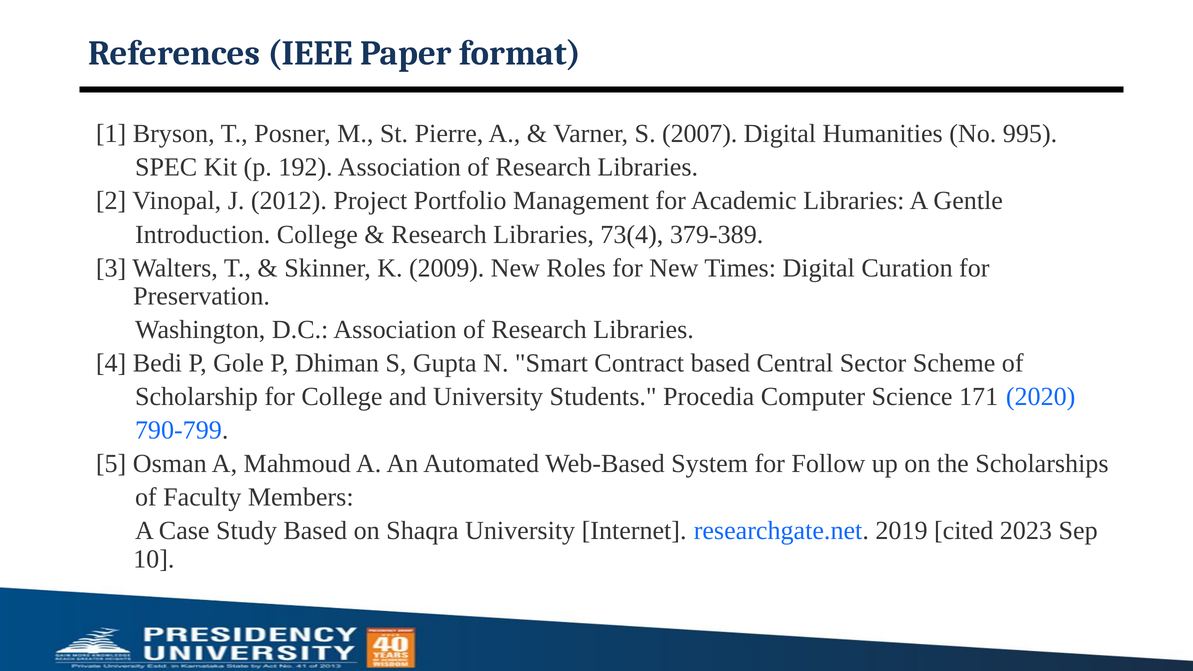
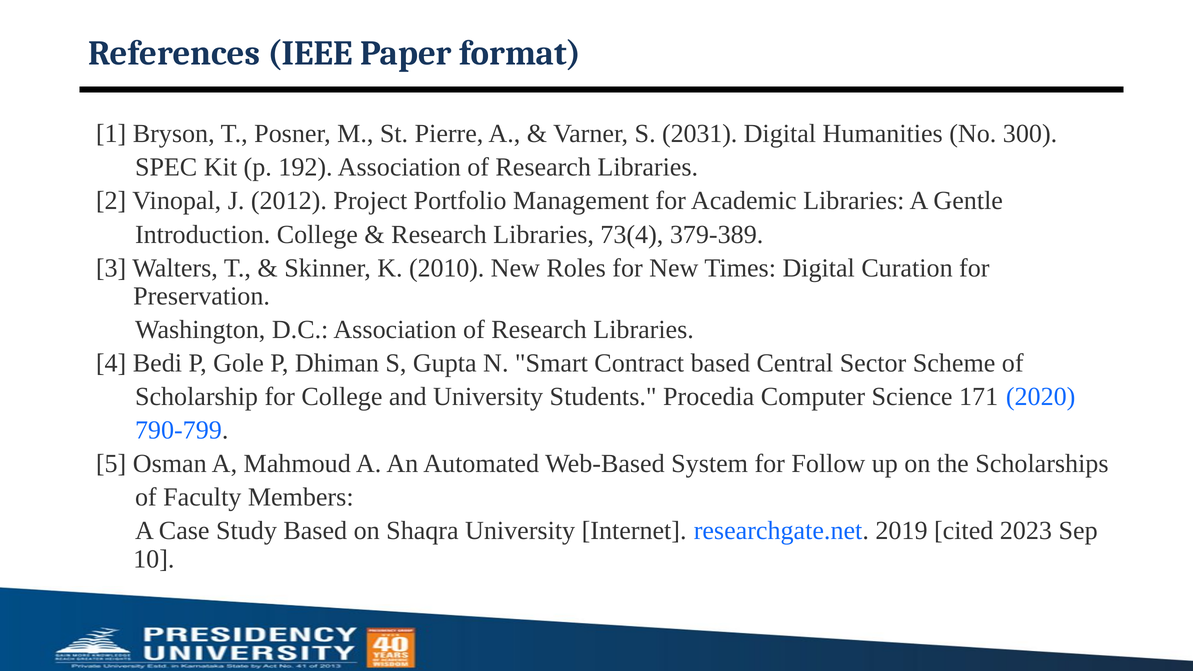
2007: 2007 -> 2031 (700, 134)
995: 995 -> 300 (1030, 134)
2009: 2009 -> 2010 (447, 268)
